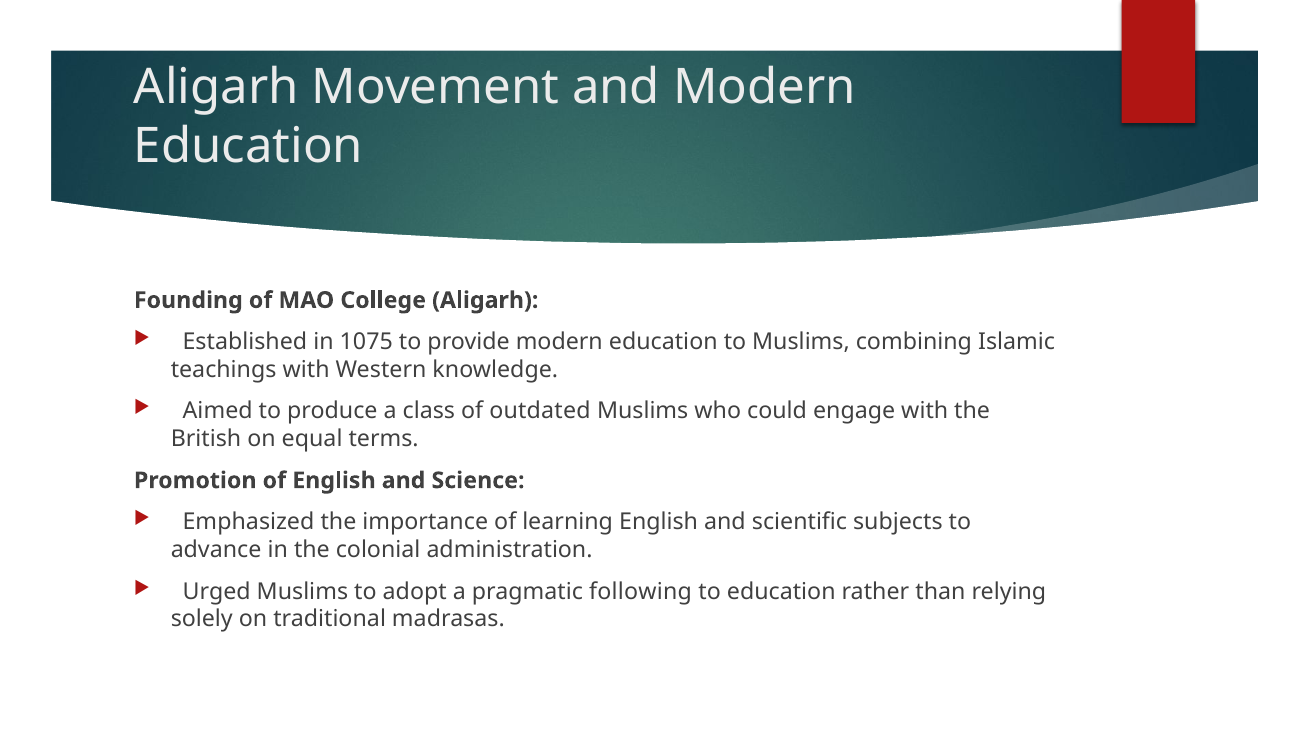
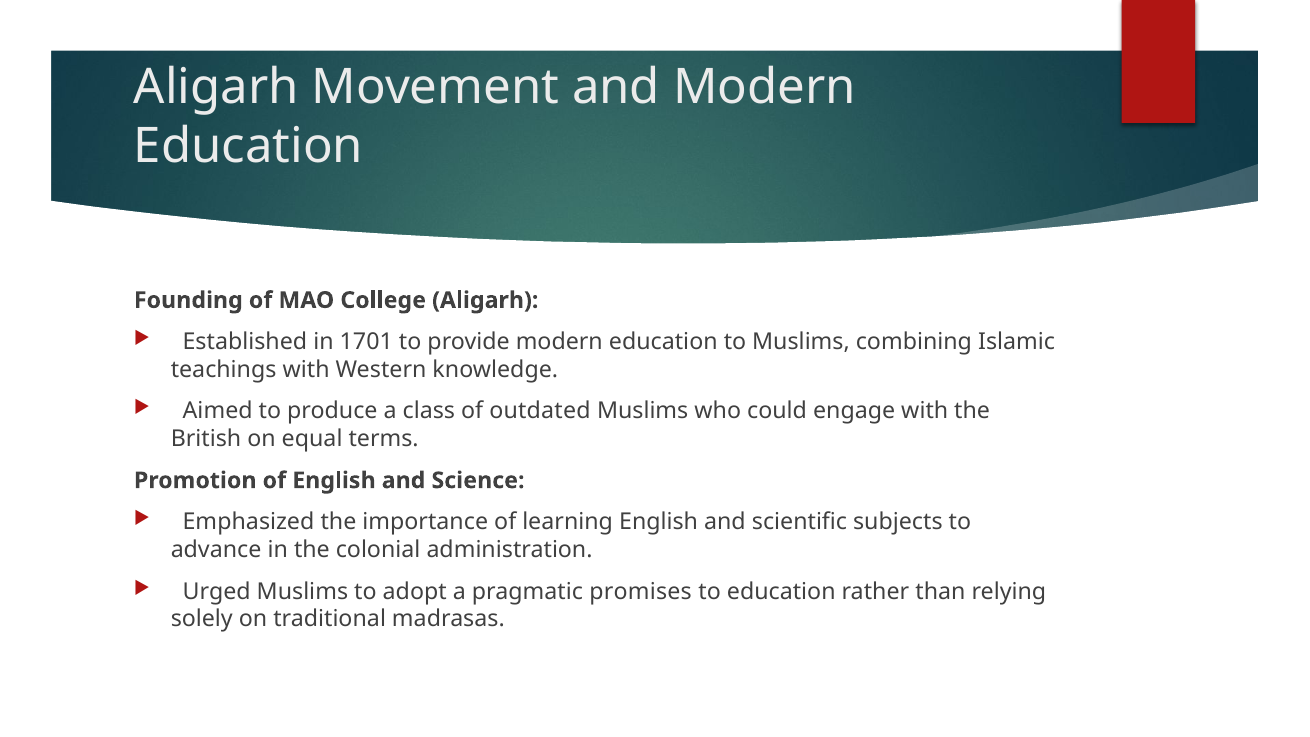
1075: 1075 -> 1701 (366, 342)
following: following -> promises (641, 591)
